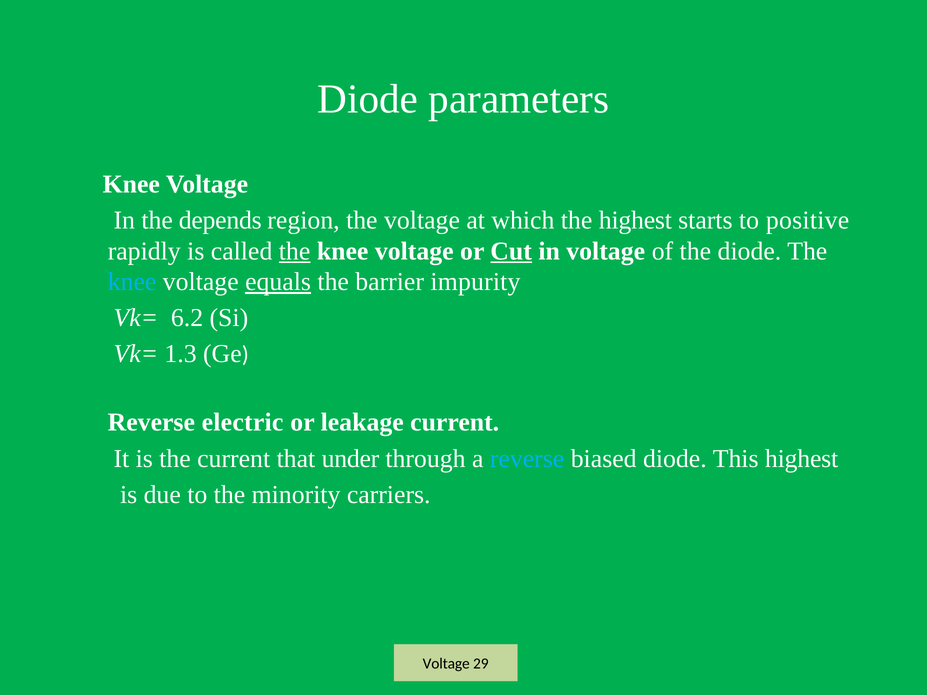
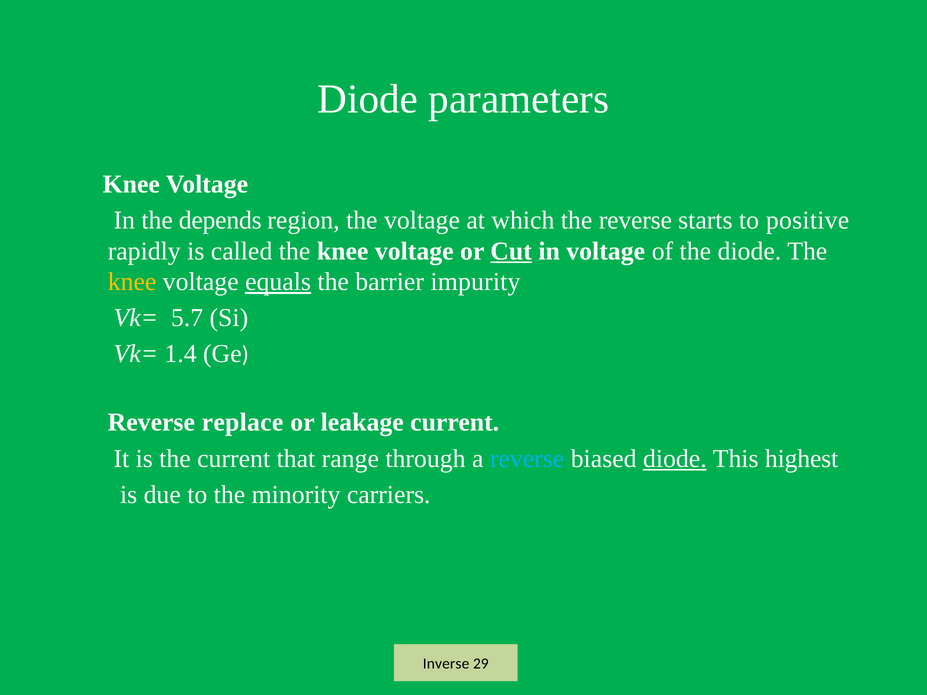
the highest: highest -> reverse (635, 220)
the underline: present -> none (295, 251)
knee colour: light blue -> yellow (132, 282)
6.2: 6.2 -> 5.7 (187, 318)
1.3: 1.3 -> 1.4 (181, 354)
electric: electric -> replace (243, 423)
under: under -> range (350, 459)
diode underline: none -> present (675, 459)
Voltage: Voltage -> Inverse (446, 664)
